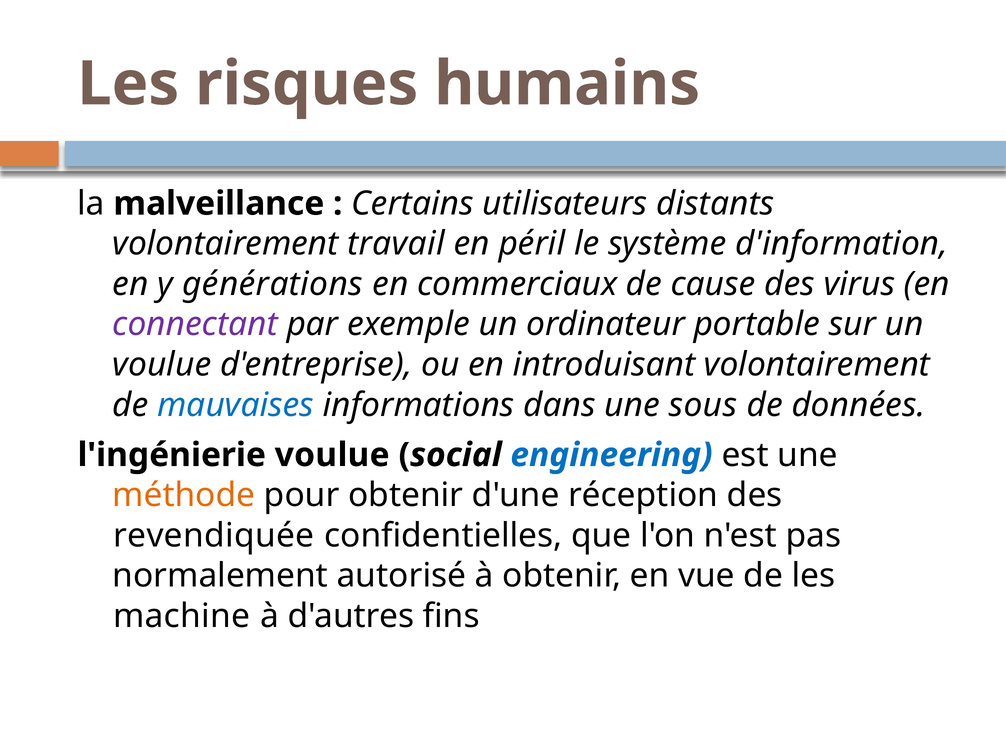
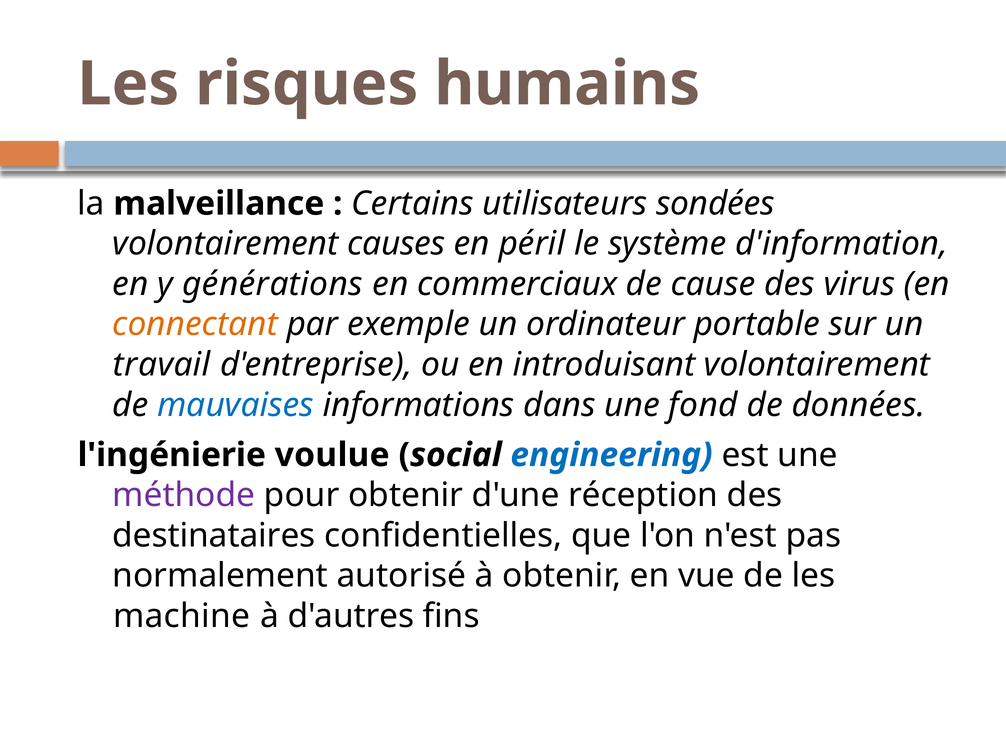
distants: distants -> sondées (715, 203)
travail: travail -> causes (396, 244)
connectant colour: purple -> orange (195, 324)
voulue: voulue -> travail (162, 364)
sous: sous -> fond (703, 405)
méthode colour: orange -> purple (184, 495)
revendiquée: revendiquée -> destinataires (214, 535)
